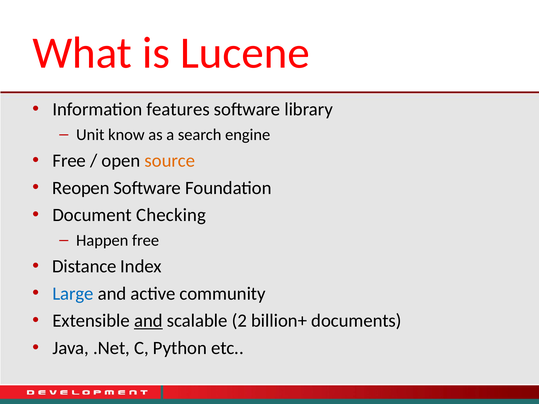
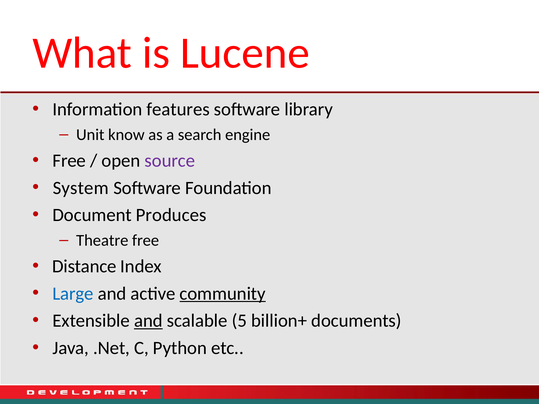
source colour: orange -> purple (170, 161)
Reopen: Reopen -> System (81, 188)
Checking: Checking -> Produces (171, 215)
Happen: Happen -> Theatre (102, 240)
community underline: none -> present (223, 294)
2: 2 -> 5 (239, 321)
